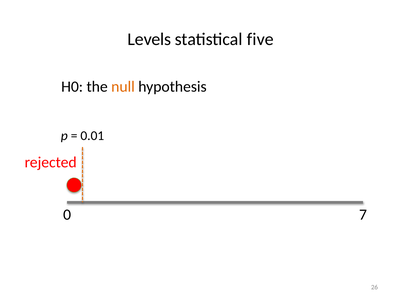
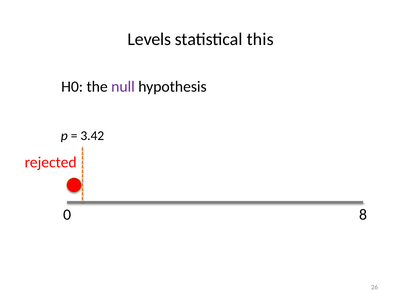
five: five -> this (260, 39)
null colour: orange -> purple (123, 87)
0.01: 0.01 -> 3.42 (92, 136)
7: 7 -> 8 (363, 215)
